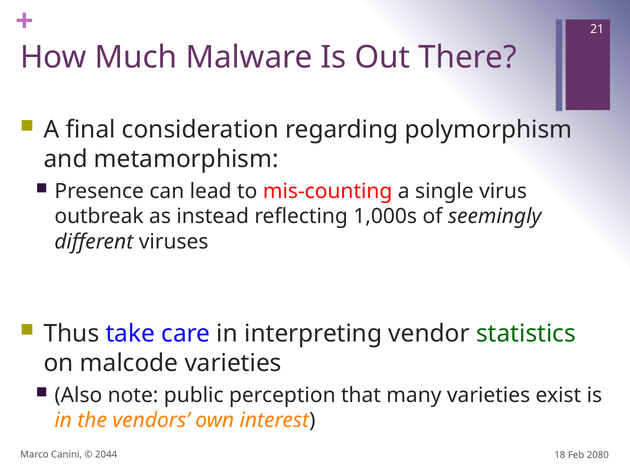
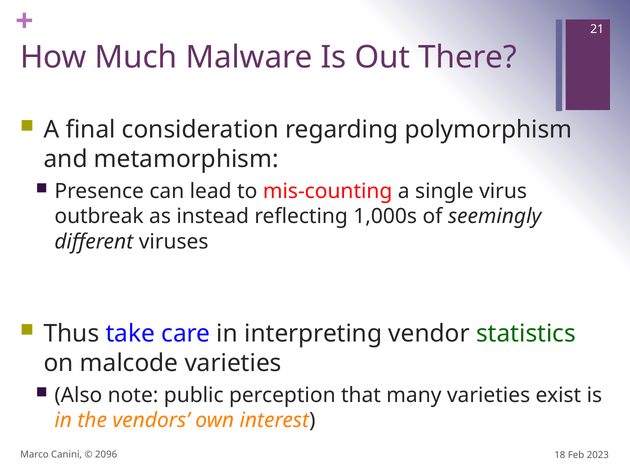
2044: 2044 -> 2096 (106, 455)
2080: 2080 -> 2023 (598, 456)
